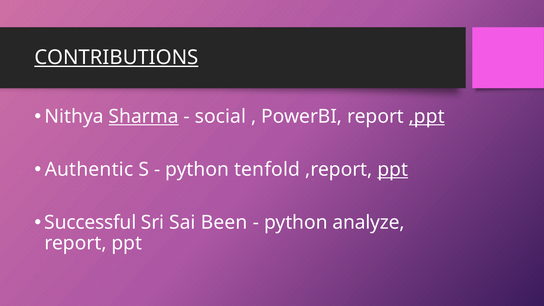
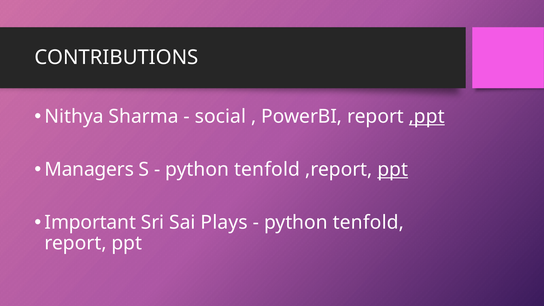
CONTRIBUTIONS underline: present -> none (116, 58)
Sharma underline: present -> none (144, 117)
Authentic: Authentic -> Managers (89, 170)
Successful: Successful -> Important (90, 222)
Been: Been -> Plays (224, 222)
analyze: analyze -> tenfold (368, 222)
